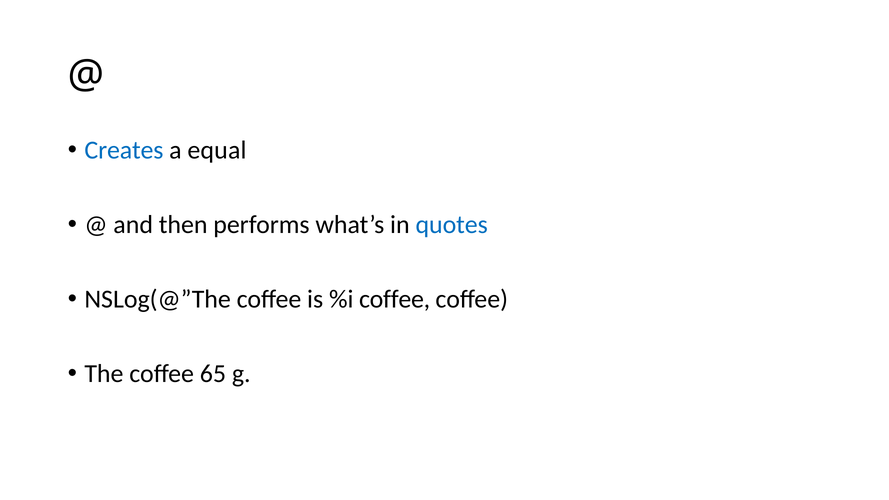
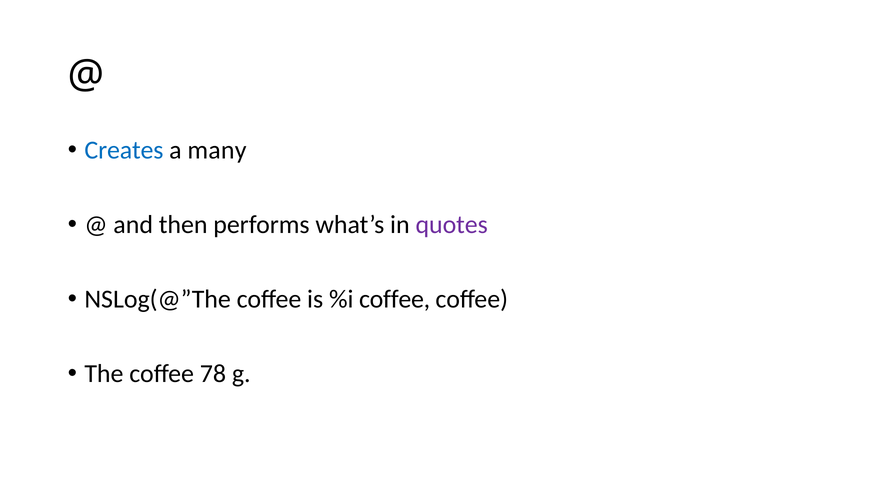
equal: equal -> many (217, 150)
quotes colour: blue -> purple (452, 225)
65: 65 -> 78 (213, 374)
